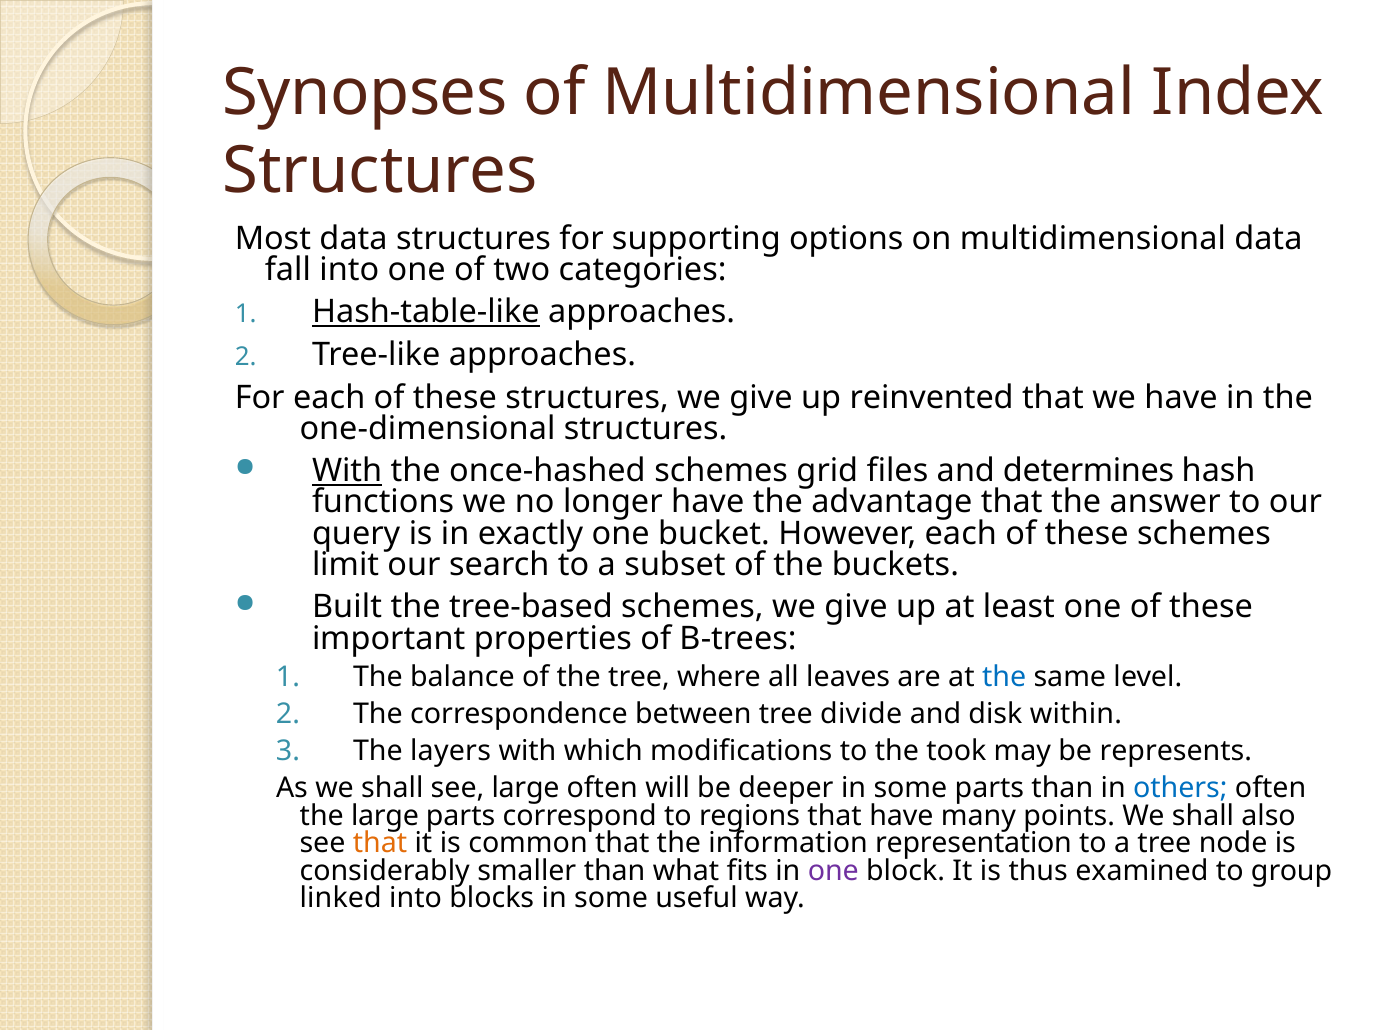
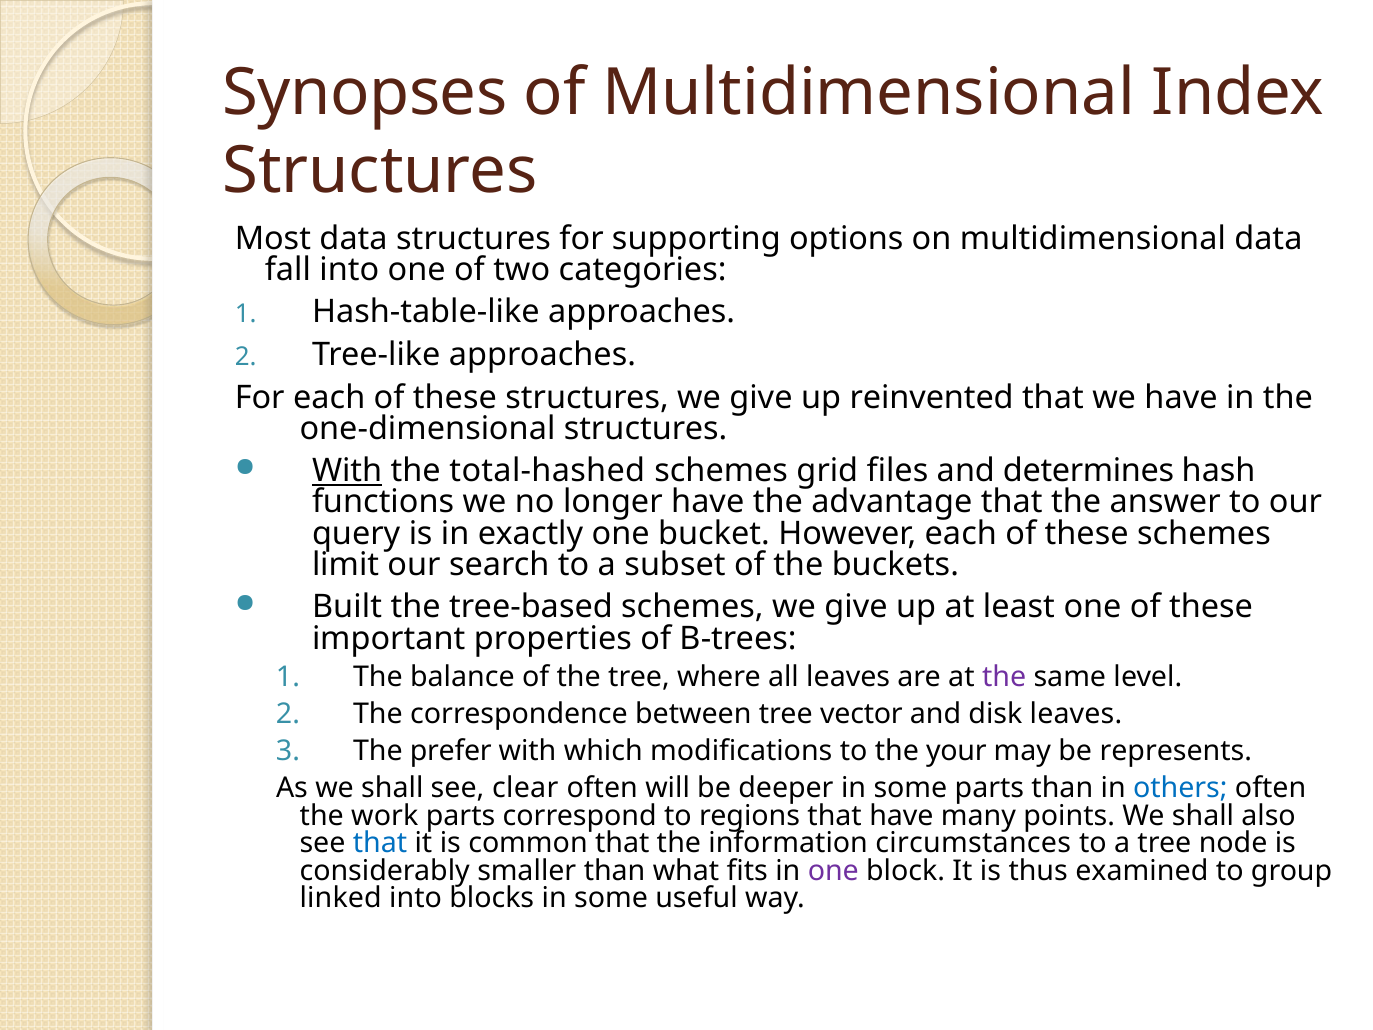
Hash-table-like underline: present -> none (426, 312)
once-hashed: once-hashed -> total-hashed (547, 471)
the colour: blue -> purple (1004, 677)
divide: divide -> vector (861, 714)
disk within: within -> leaves (1076, 714)
layers: layers -> prefer (451, 751)
took: took -> your (956, 751)
see large: large -> clear (525, 788)
the large: large -> work (385, 815)
that colour: orange -> blue (380, 843)
representation: representation -> circumstances (973, 843)
